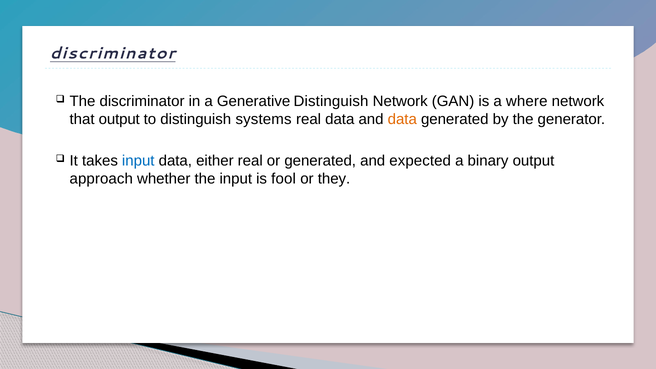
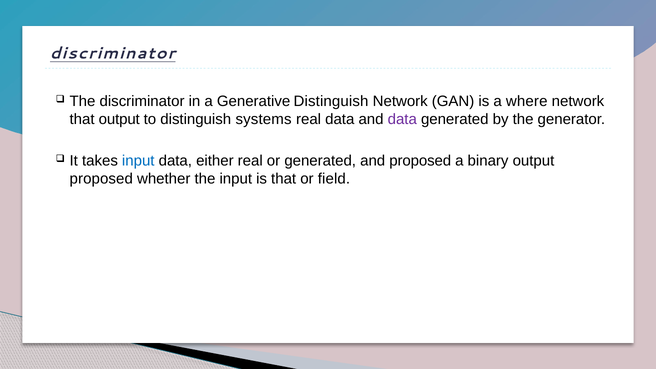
data colour: orange -> purple (402, 119)
and expected: expected -> proposed (420, 161)
approach: approach -> proposed (101, 179)
is fool: fool -> that (284, 179)
they: they -> field (334, 179)
